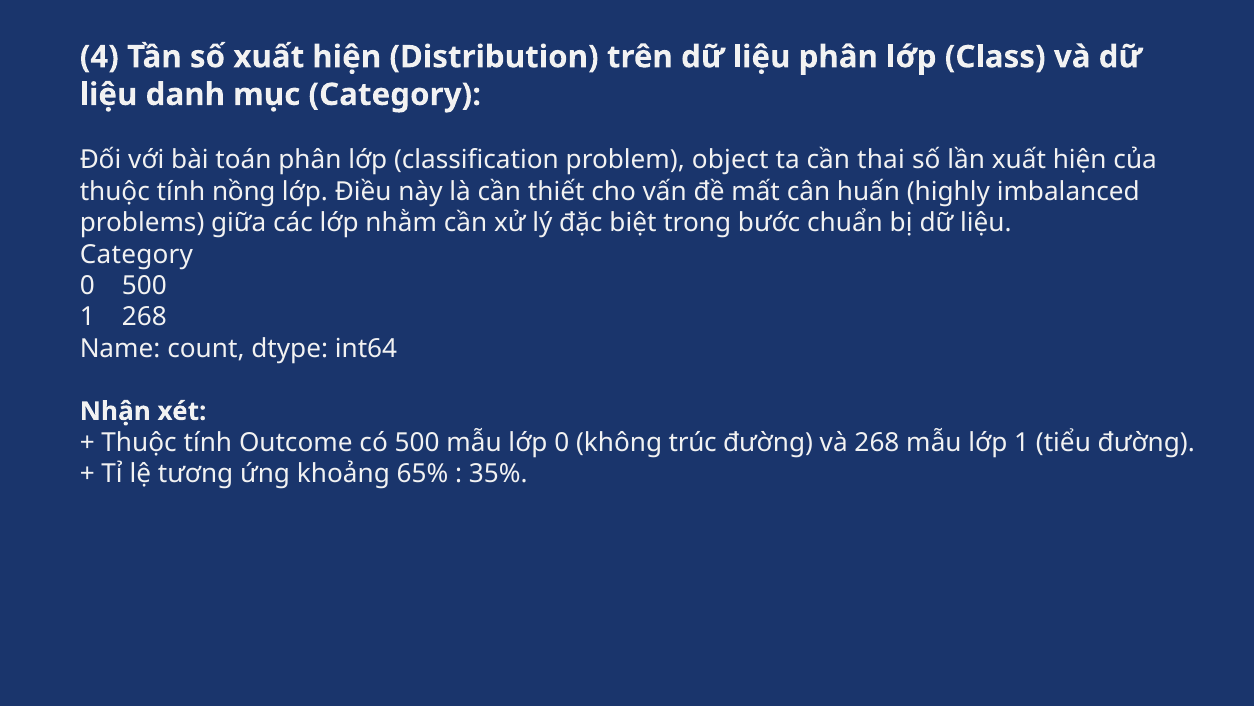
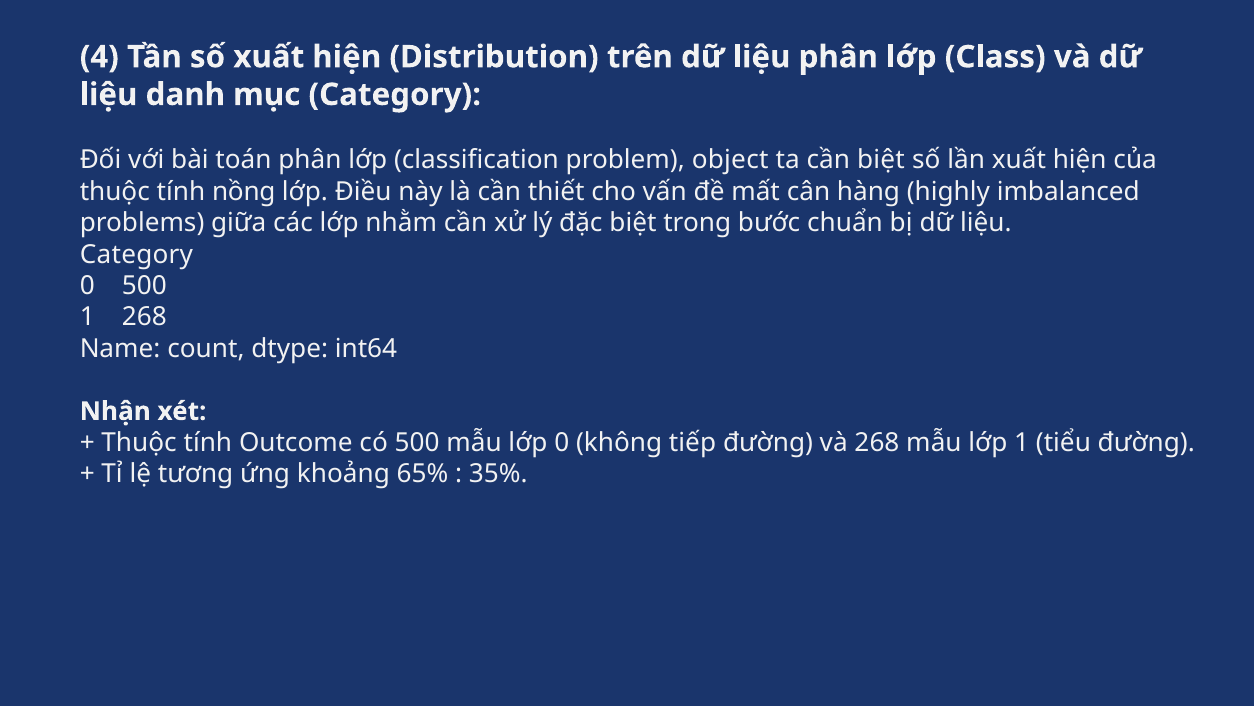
cần thai: thai -> biệt (881, 160)
huấn: huấn -> hàng (868, 191)
trúc: trúc -> tiếp (693, 442)
